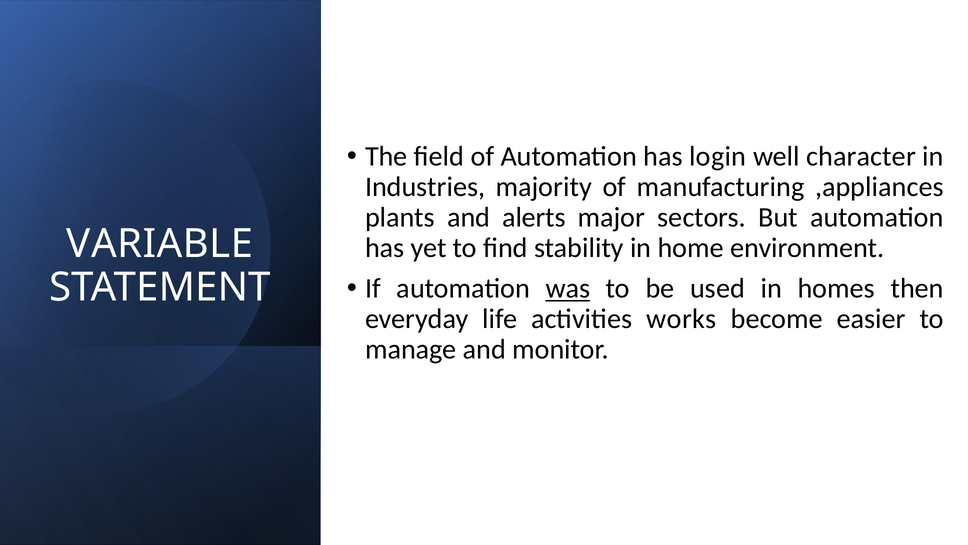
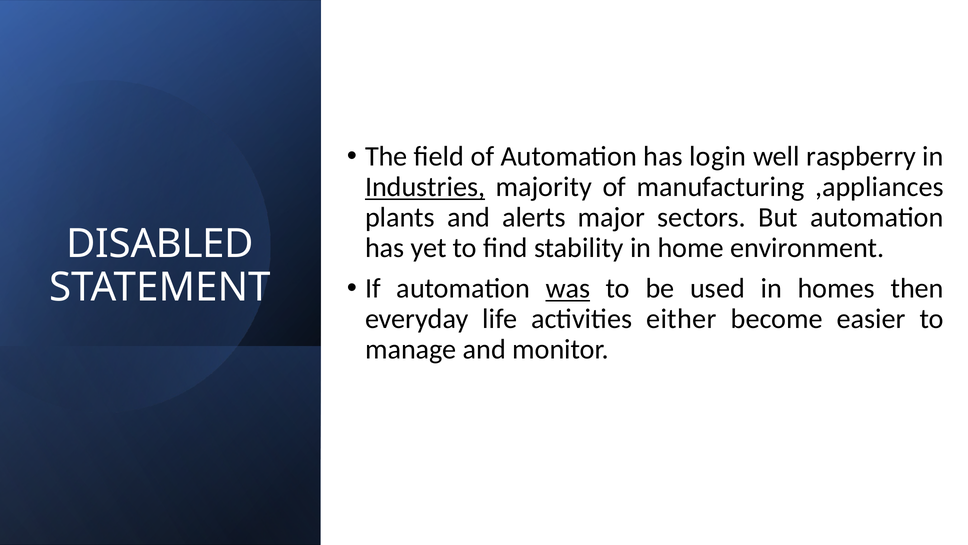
character: character -> raspberry (861, 157)
Industries underline: none -> present (425, 187)
VARIABLE: VARIABLE -> DISABLED (160, 244)
works: works -> either (681, 319)
